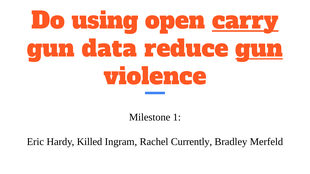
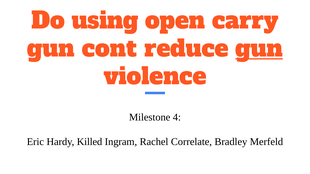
carry underline: present -> none (245, 21)
data: data -> cont (109, 49)
1: 1 -> 4 (177, 117)
Currently: Currently -> Correlate (191, 142)
